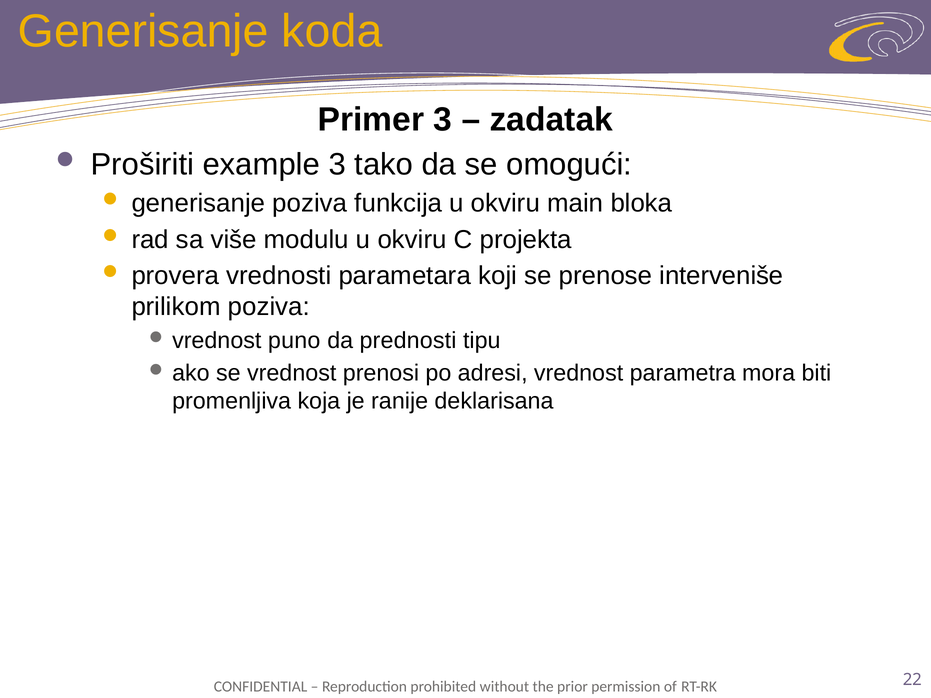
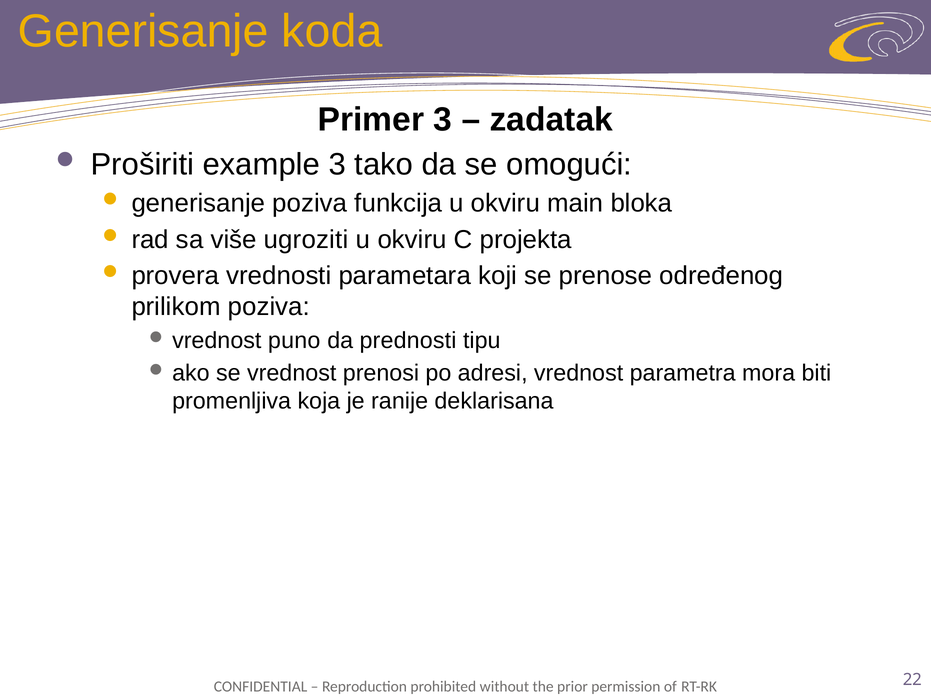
modulu: modulu -> ugroziti (306, 240)
interveniše: interveniše -> određenog (721, 276)
